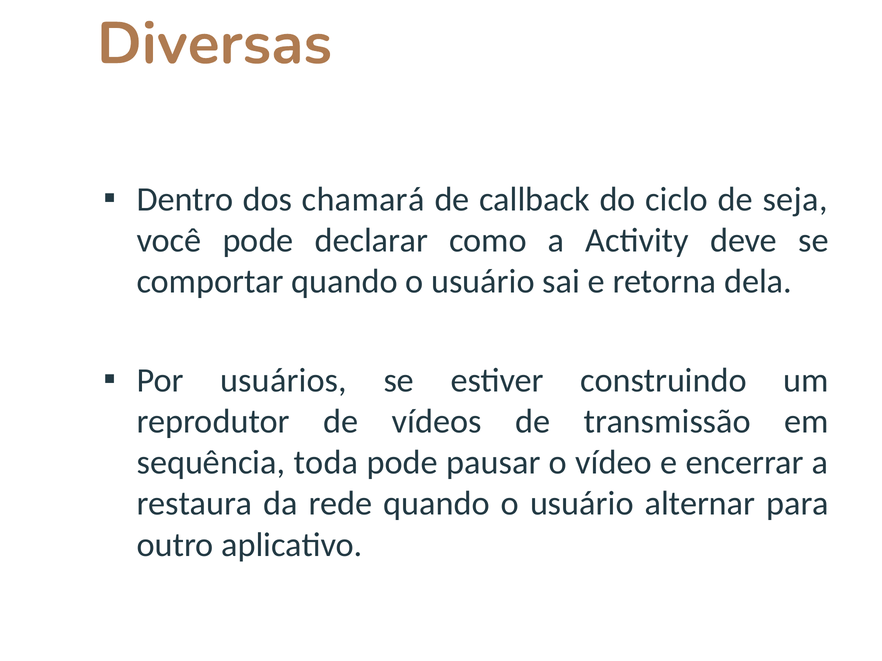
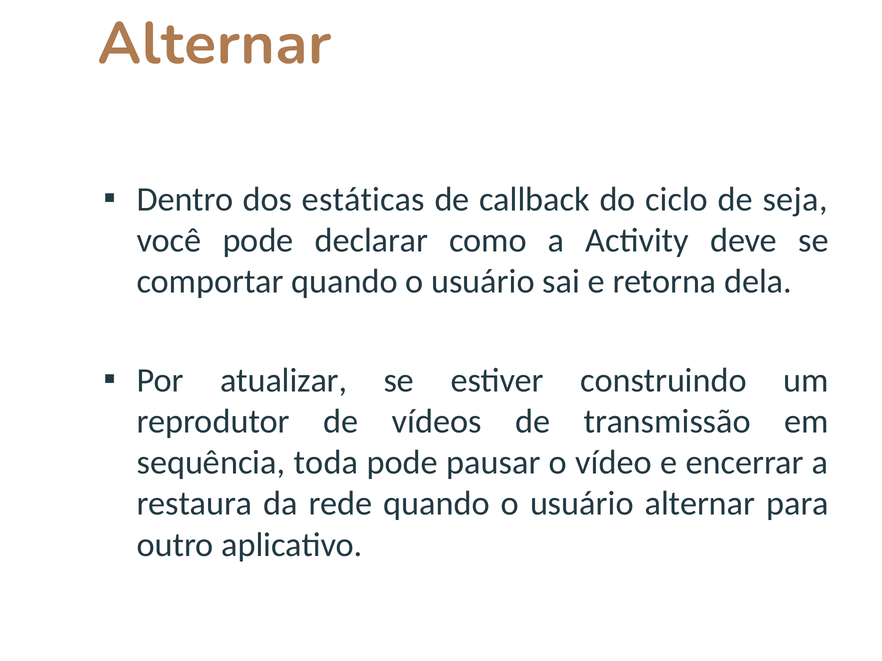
Diversas: Diversas -> Alternar (214, 44)
chamará: chamará -> estáticas (363, 199)
usuários: usuários -> atualizar (284, 381)
